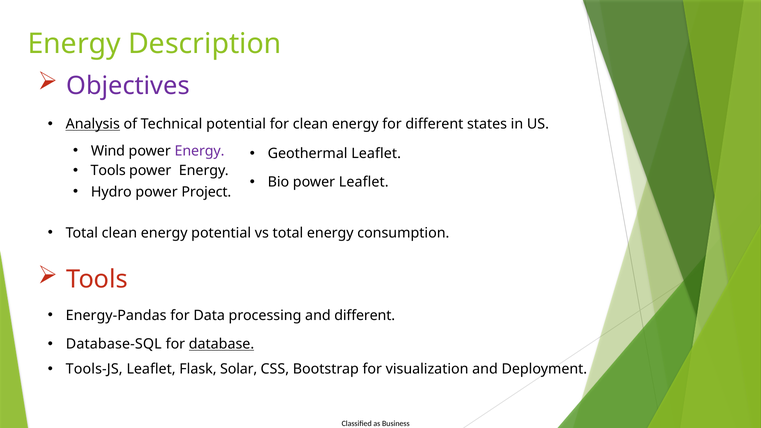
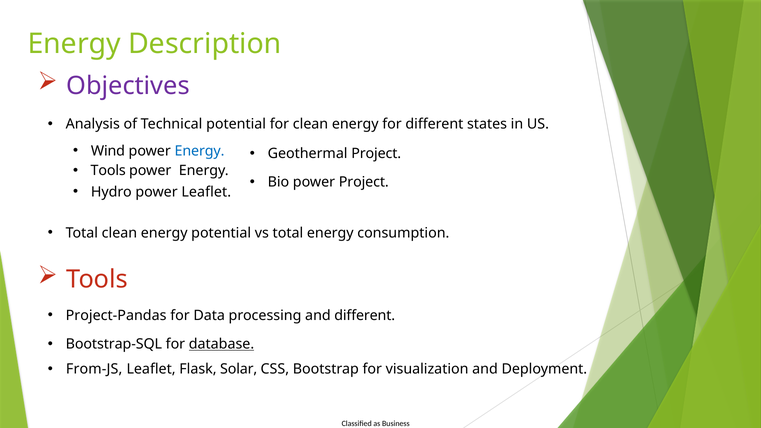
Analysis underline: present -> none (93, 124)
Energy colour: purple -> blue (200, 151)
Geothermal Leaflet: Leaflet -> Project (376, 154)
power Leaflet: Leaflet -> Project (364, 182)
power Project: Project -> Leaflet (206, 192)
Energy-Pandas: Energy-Pandas -> Project-Pandas (116, 316)
Database-SQL: Database-SQL -> Bootstrap-SQL (114, 344)
Tools-JS: Tools-JS -> From-JS (94, 369)
